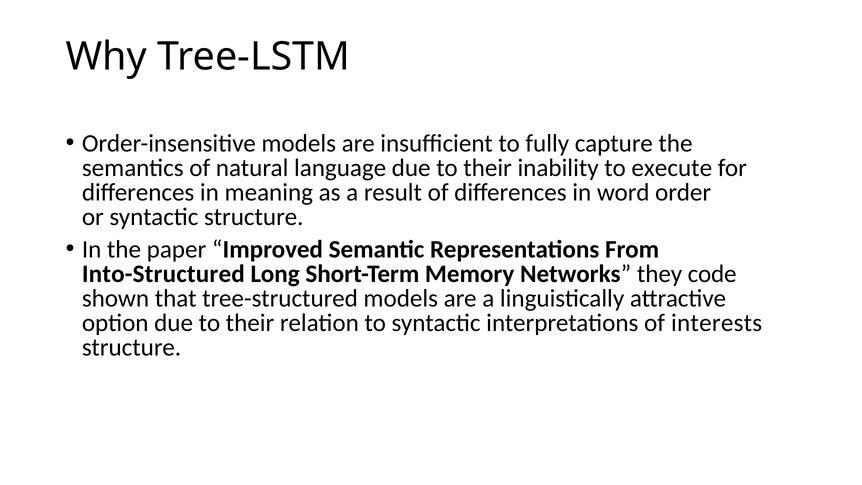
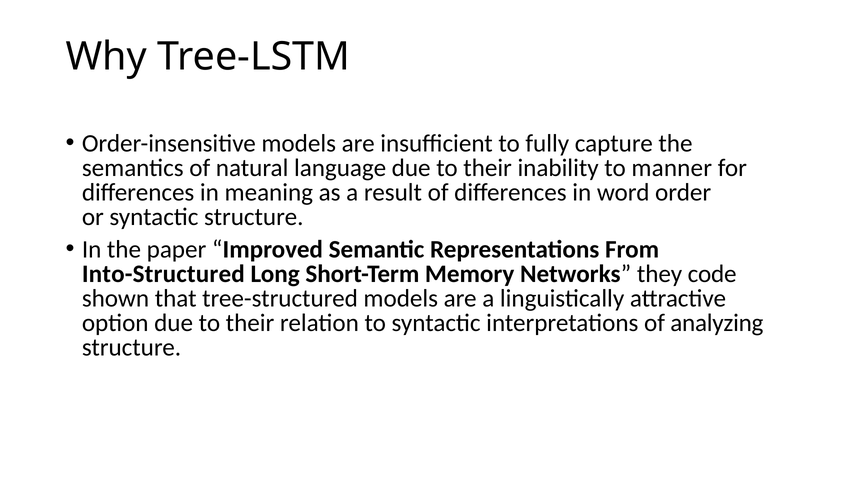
execute: execute -> manner (672, 168)
interests: interests -> analyzing (717, 323)
